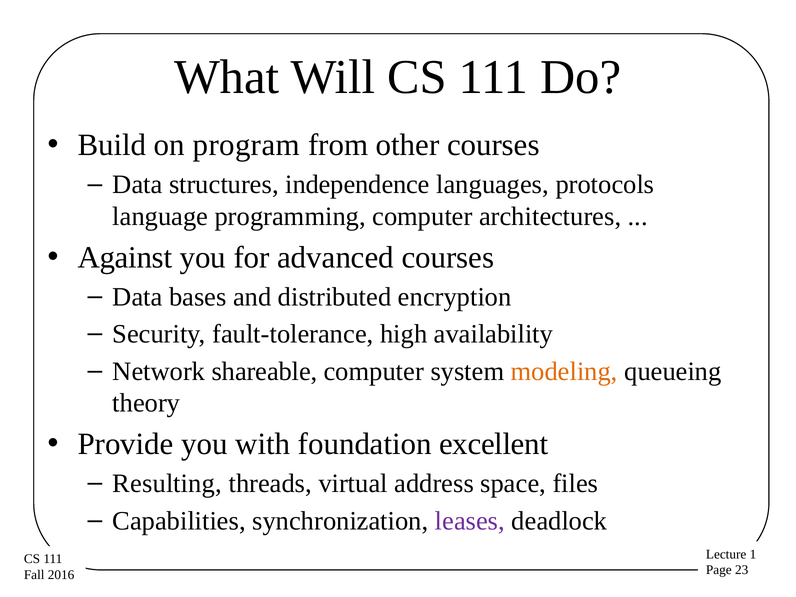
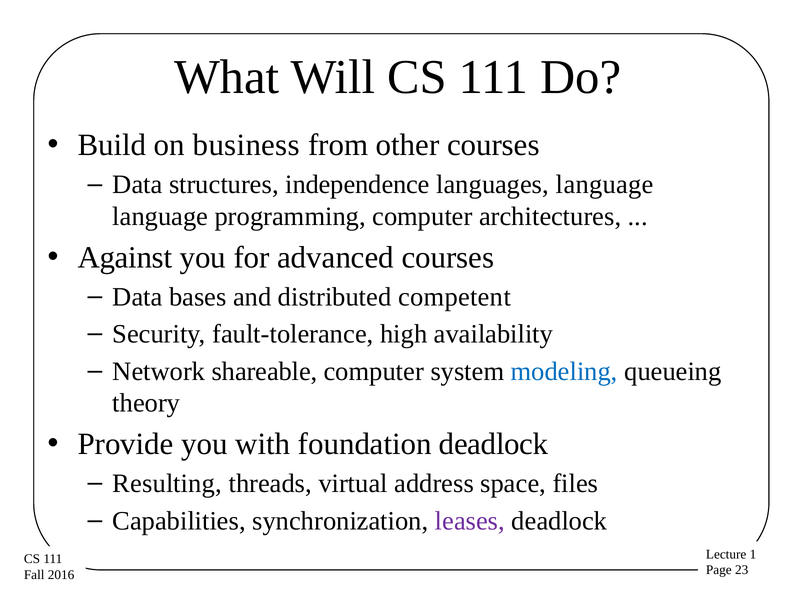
program: program -> business (246, 145)
languages protocols: protocols -> language (605, 185)
encryption: encryption -> competent (455, 297)
modeling colour: orange -> blue (564, 371)
foundation excellent: excellent -> deadlock (494, 444)
